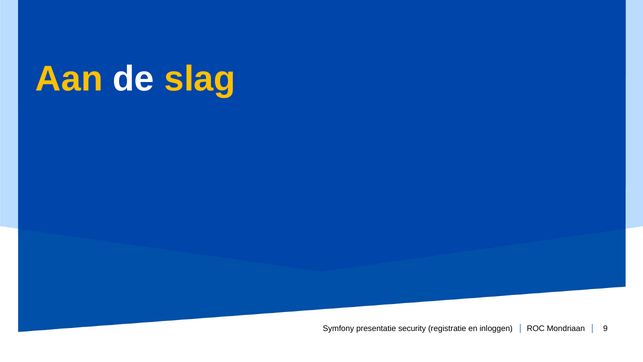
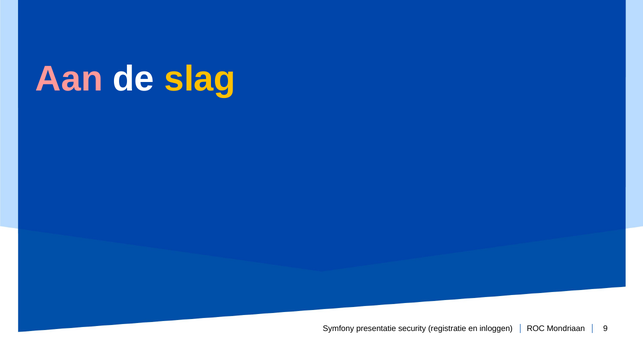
Aan colour: yellow -> pink (69, 79)
